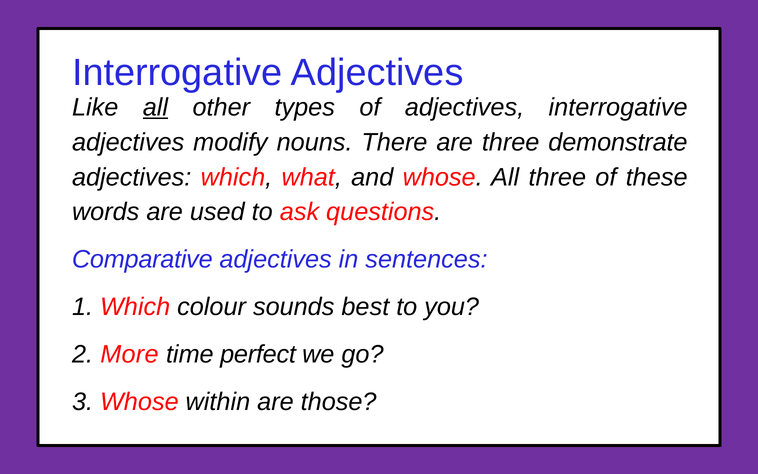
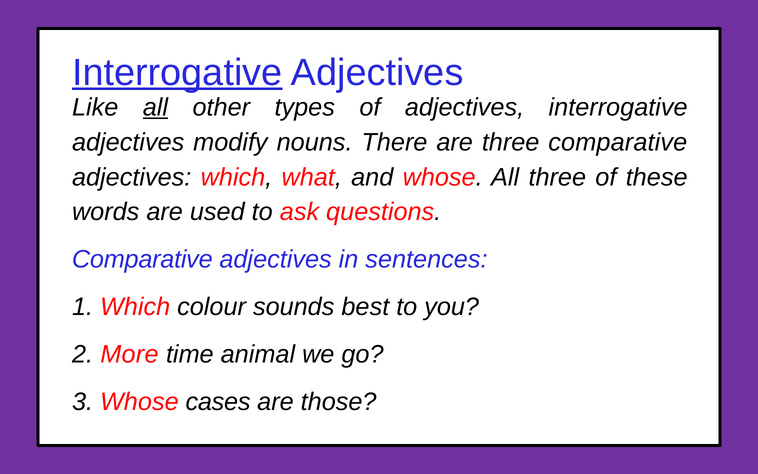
Interrogative underline: none -> present (177, 73)
three demonstrate: demonstrate -> comparative (618, 142)
perfect: perfect -> animal (258, 354)
within: within -> cases (218, 402)
